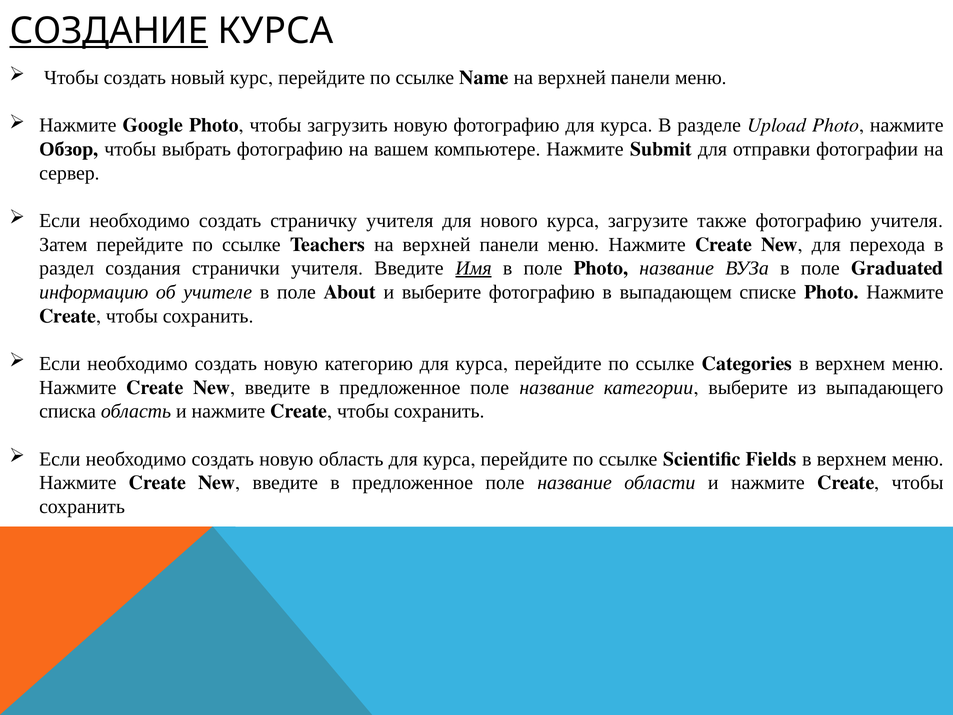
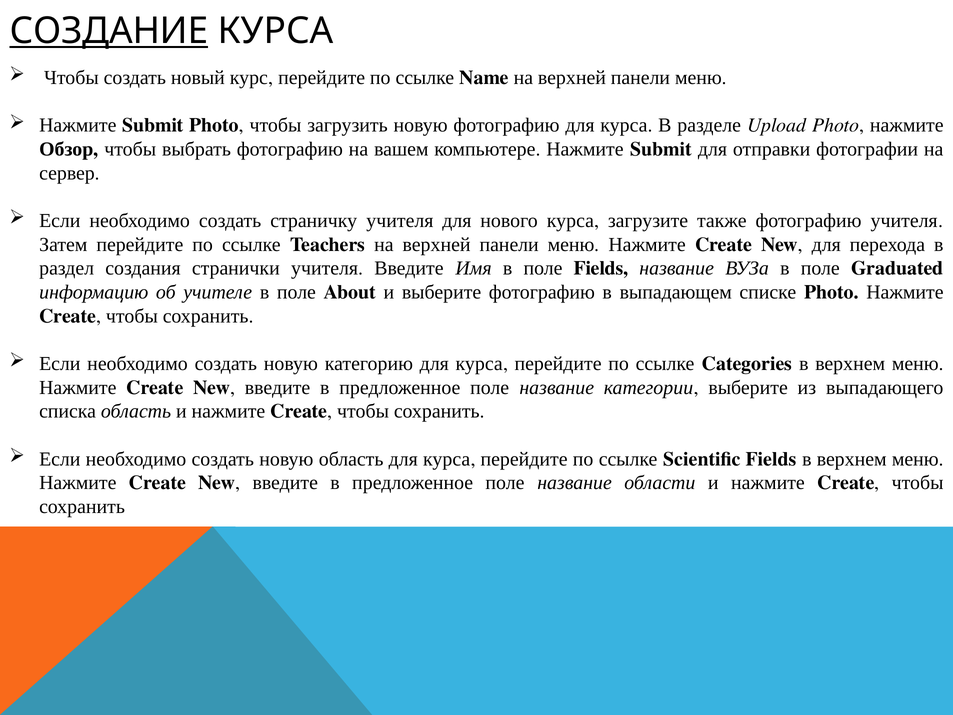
Google: Google -> Submit (153, 125)
Имя underline: present -> none (474, 268)
поле Photo: Photo -> Fields (601, 268)
